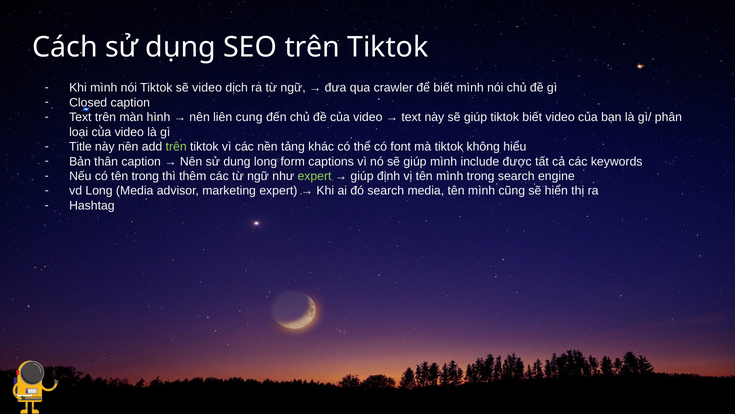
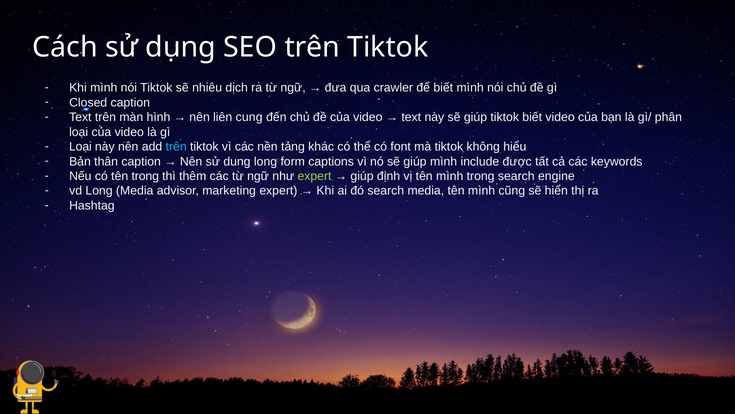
sẽ video: video -> nhiêu (207, 88)
Title: Title -> Loại (80, 147)
trên colour: light green -> light blue (176, 147)
